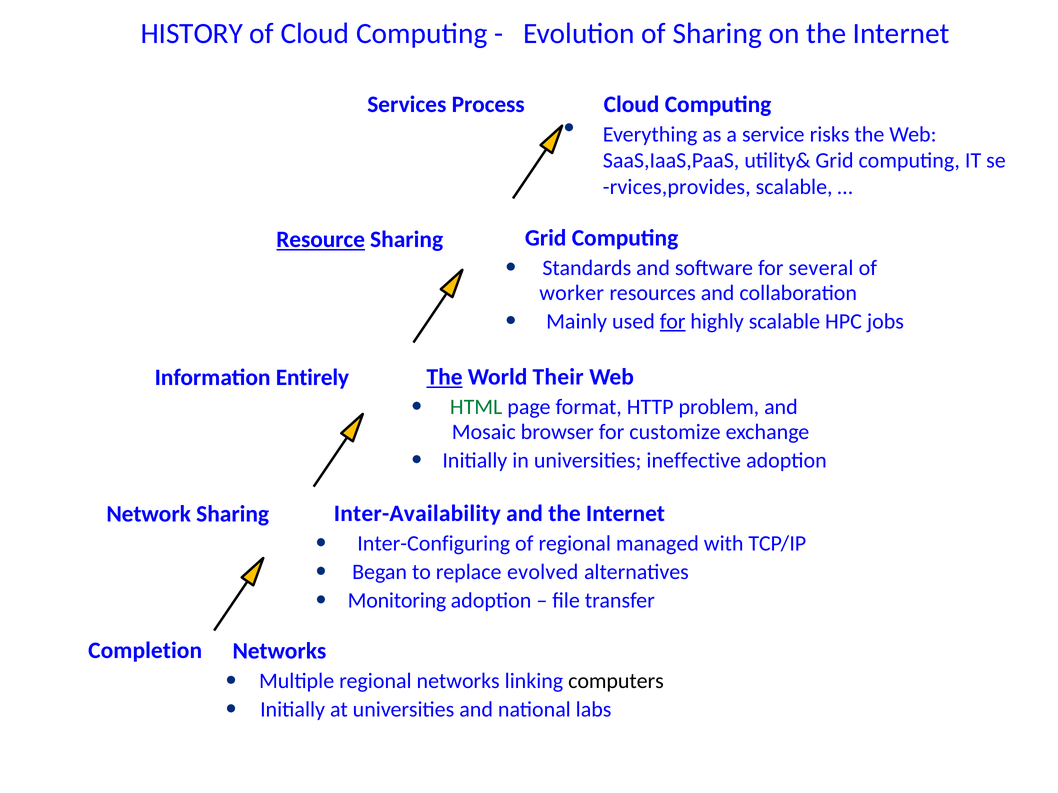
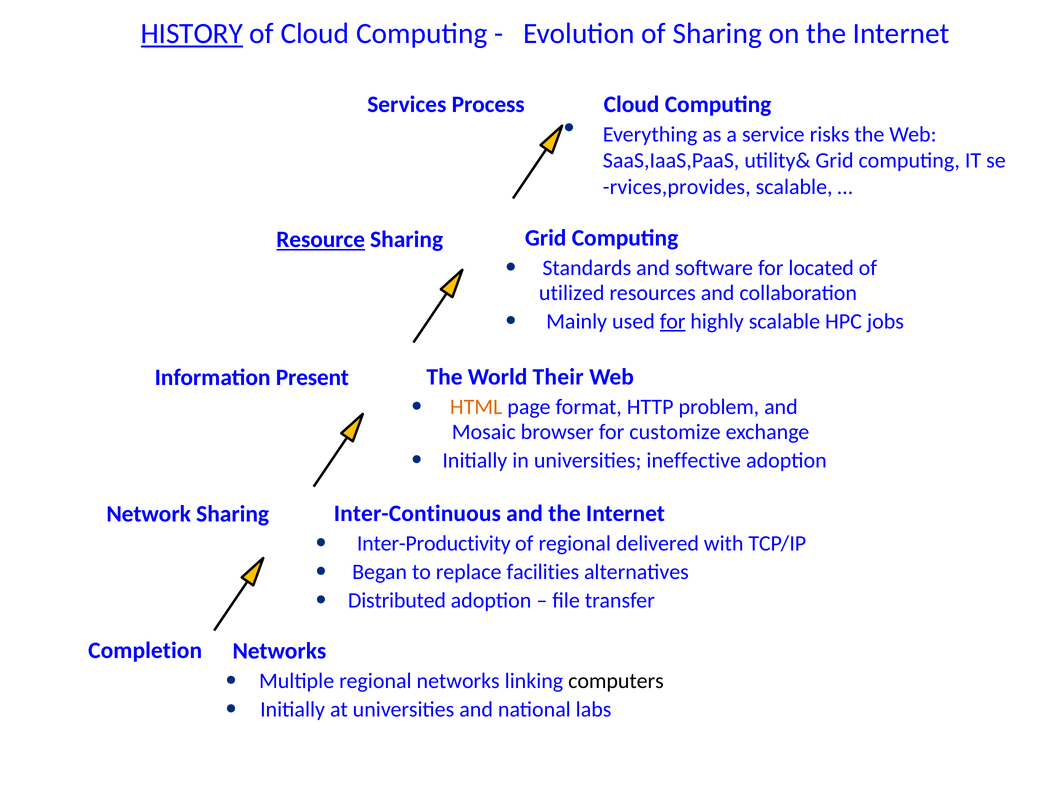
HISTORY underline: none -> present (192, 34)
several: several -> located (821, 268)
worker: worker -> utilized (572, 293)
The underline: present -> none (445, 377)
Entirely: Entirely -> Present (312, 378)
HTML colour: green -> orange (476, 407)
Inter-Availability: Inter-Availability -> Inter-Continuous (417, 514)
Inter-Configuring: Inter-Configuring -> Inter-Productivity (434, 544)
managed: managed -> delivered (657, 544)
evolved: evolved -> facilities (543, 573)
Monitoring: Monitoring -> Distributed (397, 601)
